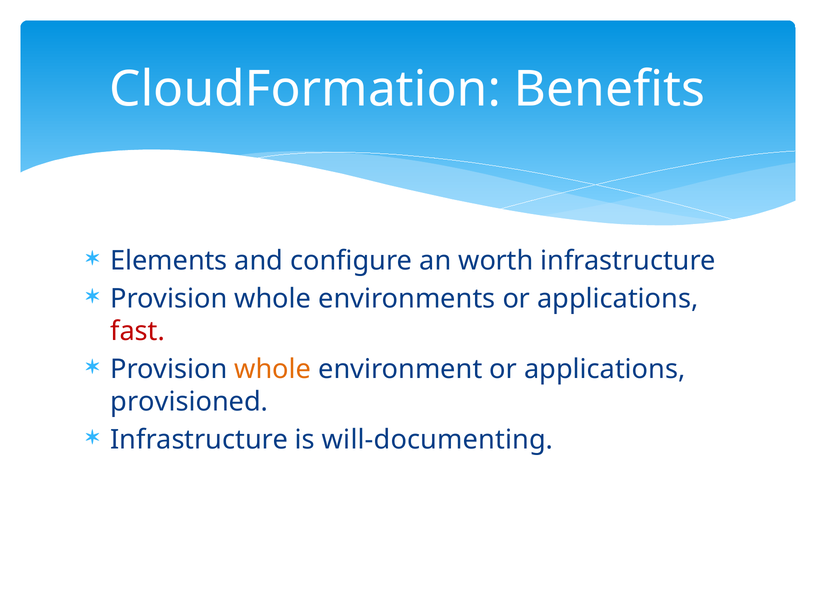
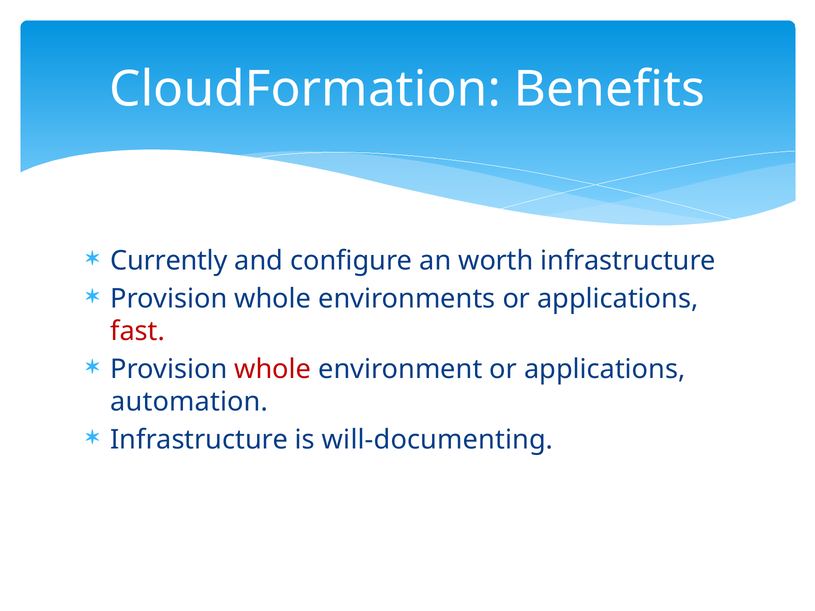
Elements: Elements -> Currently (169, 261)
whole colour: orange -> red (273, 369)
provisioned: provisioned -> automation (189, 402)
